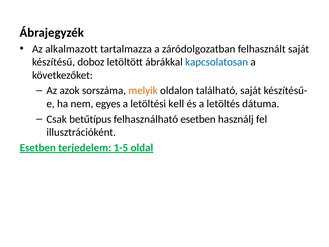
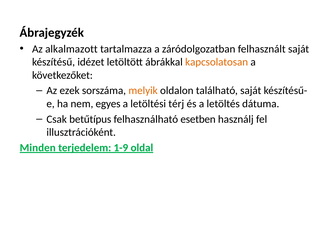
doboz: doboz -> idézet (91, 62)
kapcsolatosan colour: blue -> orange (217, 62)
azok: azok -> ezek (70, 91)
kell: kell -> térj (176, 104)
Esetben: Esetben -> Minden (38, 148)
1-5: 1-5 -> 1-9 (121, 148)
